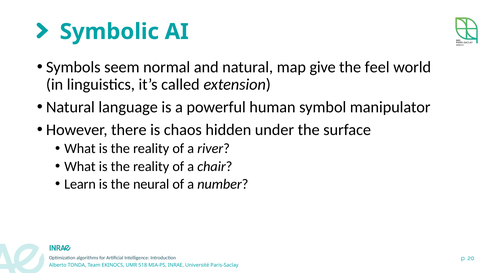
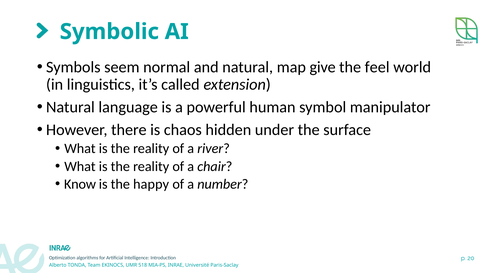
Learn: Learn -> Know (80, 184)
neural: neural -> happy (151, 184)
